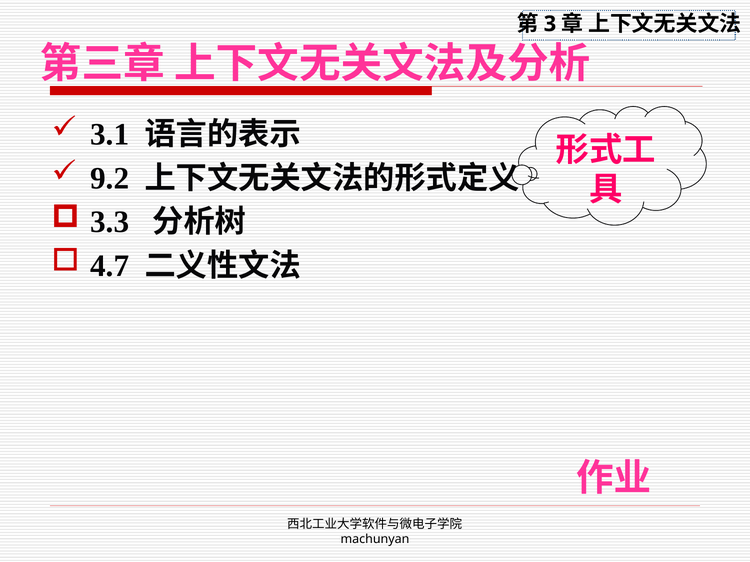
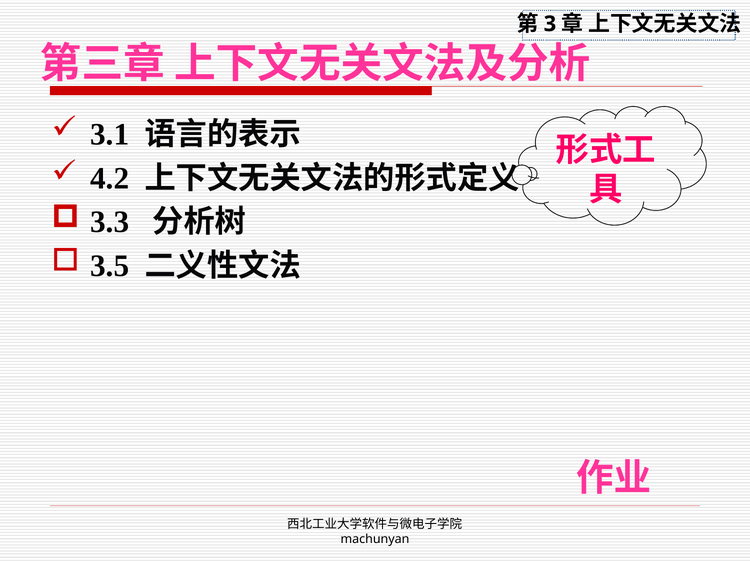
9.2: 9.2 -> 4.2 (110, 178)
4.7: 4.7 -> 3.5 (110, 266)
